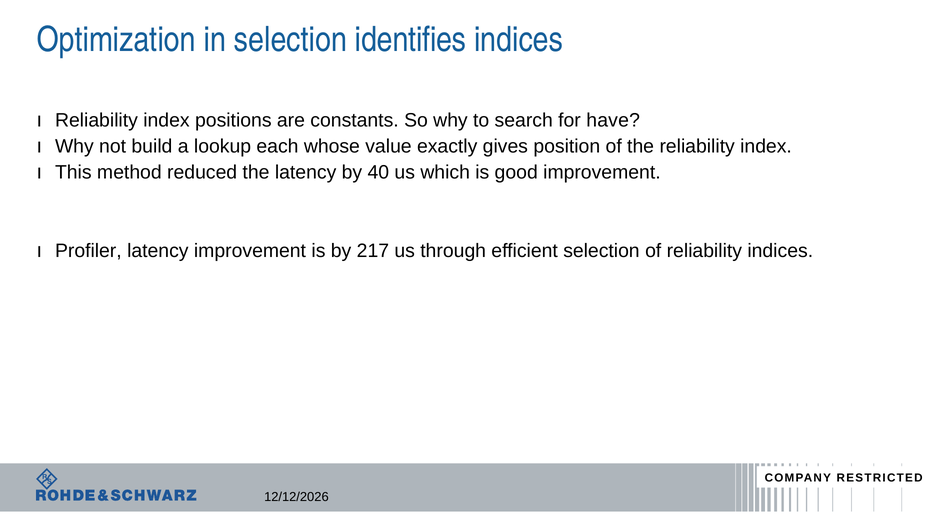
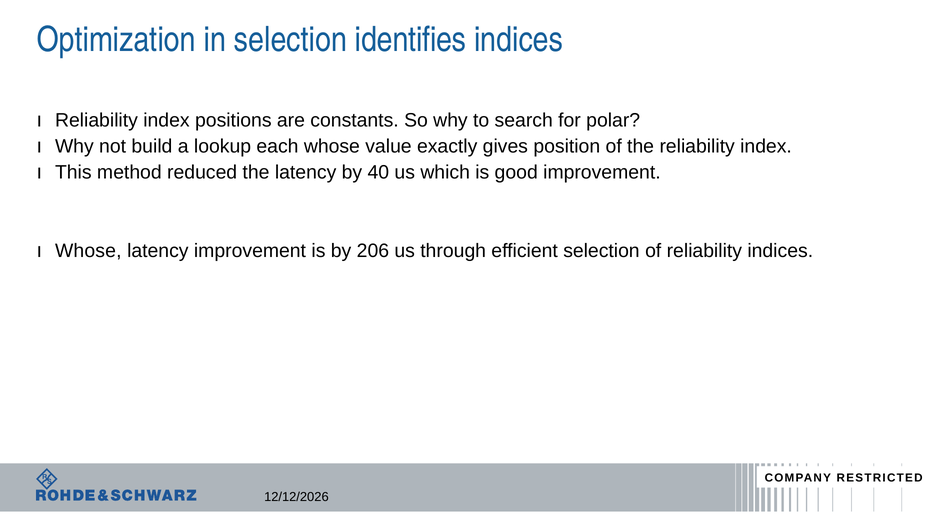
have: have -> polar (613, 120)
Profiler: Profiler -> Whose (88, 251)
217: 217 -> 206 (373, 251)
